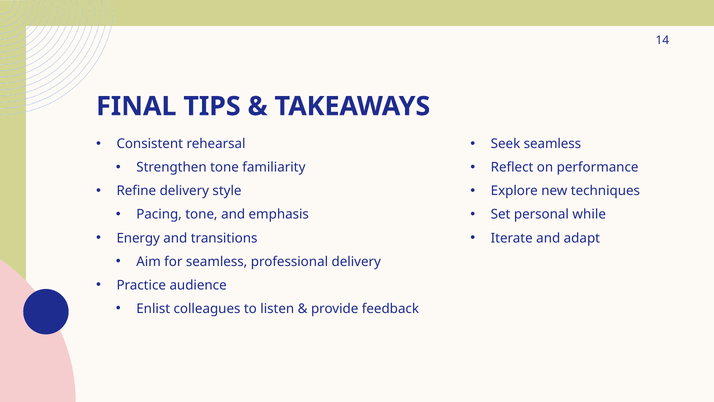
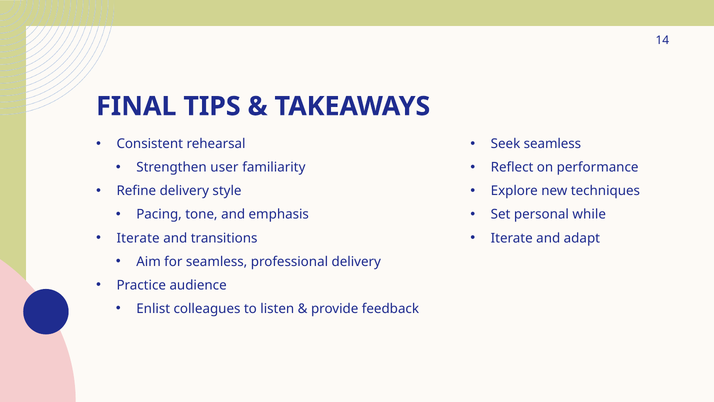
Strengthen tone: tone -> user (224, 167)
Energy: Energy -> Iterate (138, 238)
